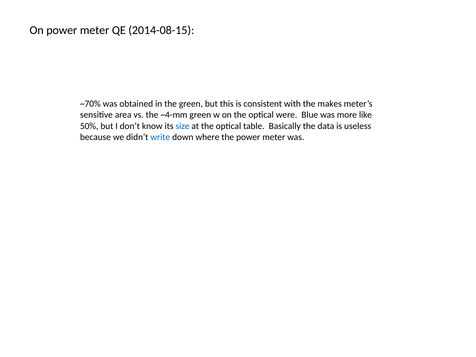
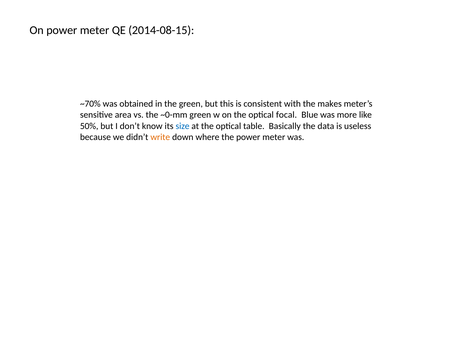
~4-mm: ~4-mm -> ~0-mm (174, 115)
were: were -> focal (287, 115)
write colour: blue -> orange (160, 137)
